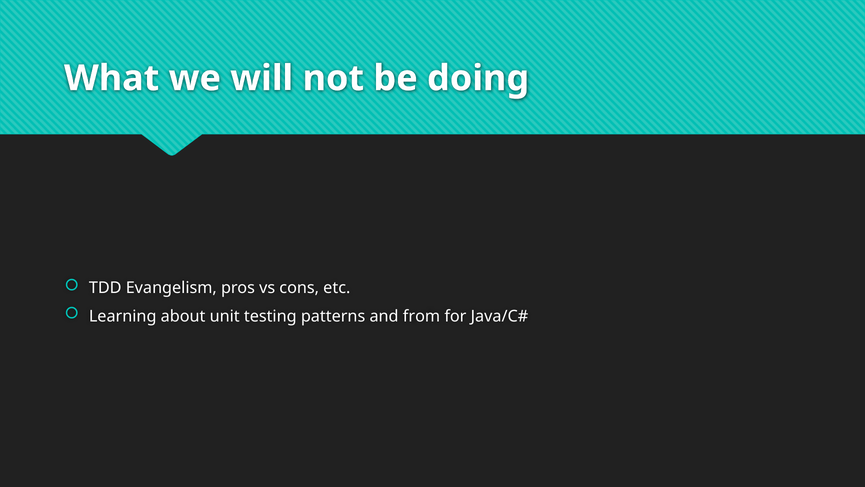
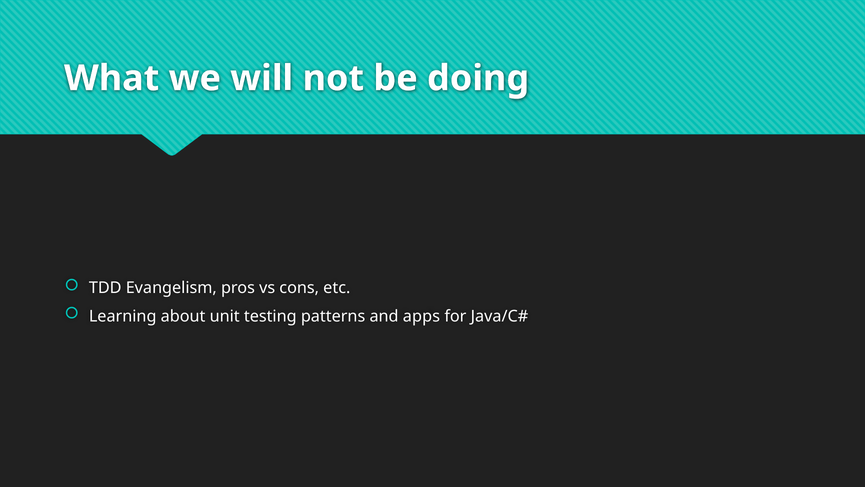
from: from -> apps (421, 316)
